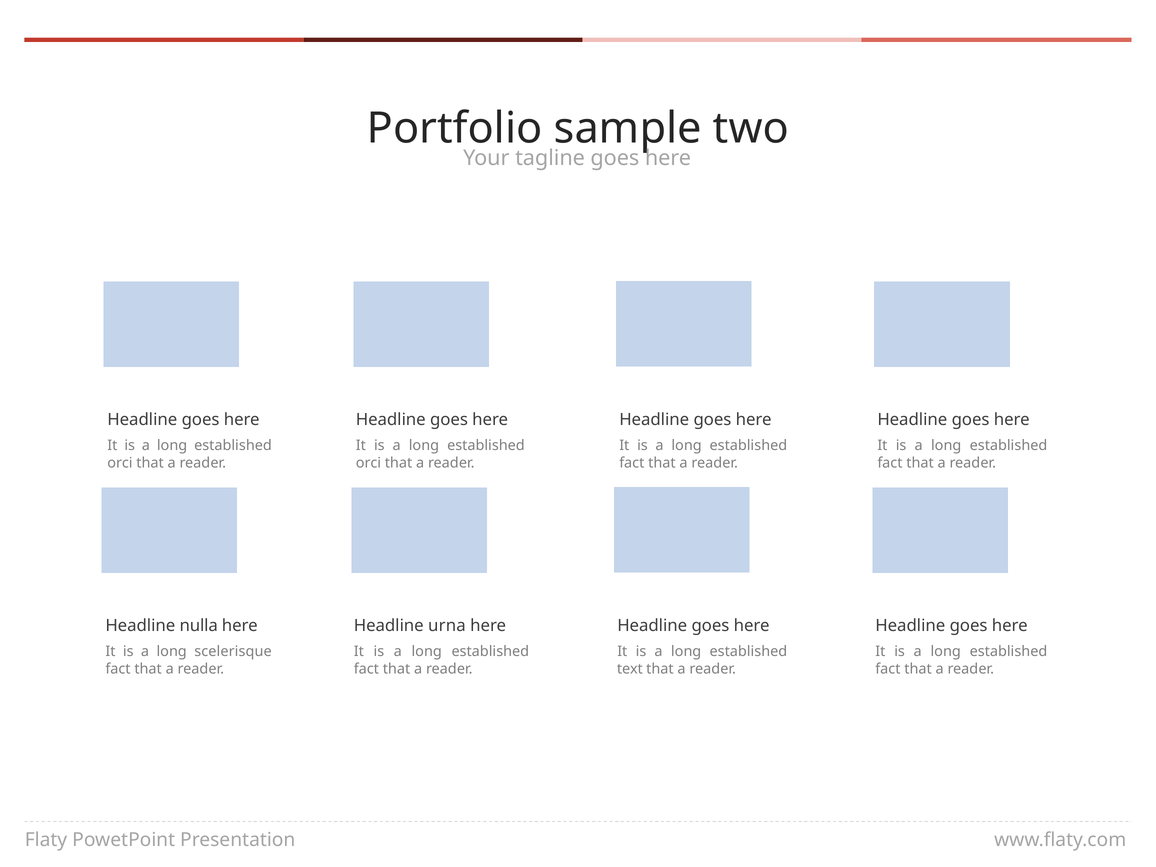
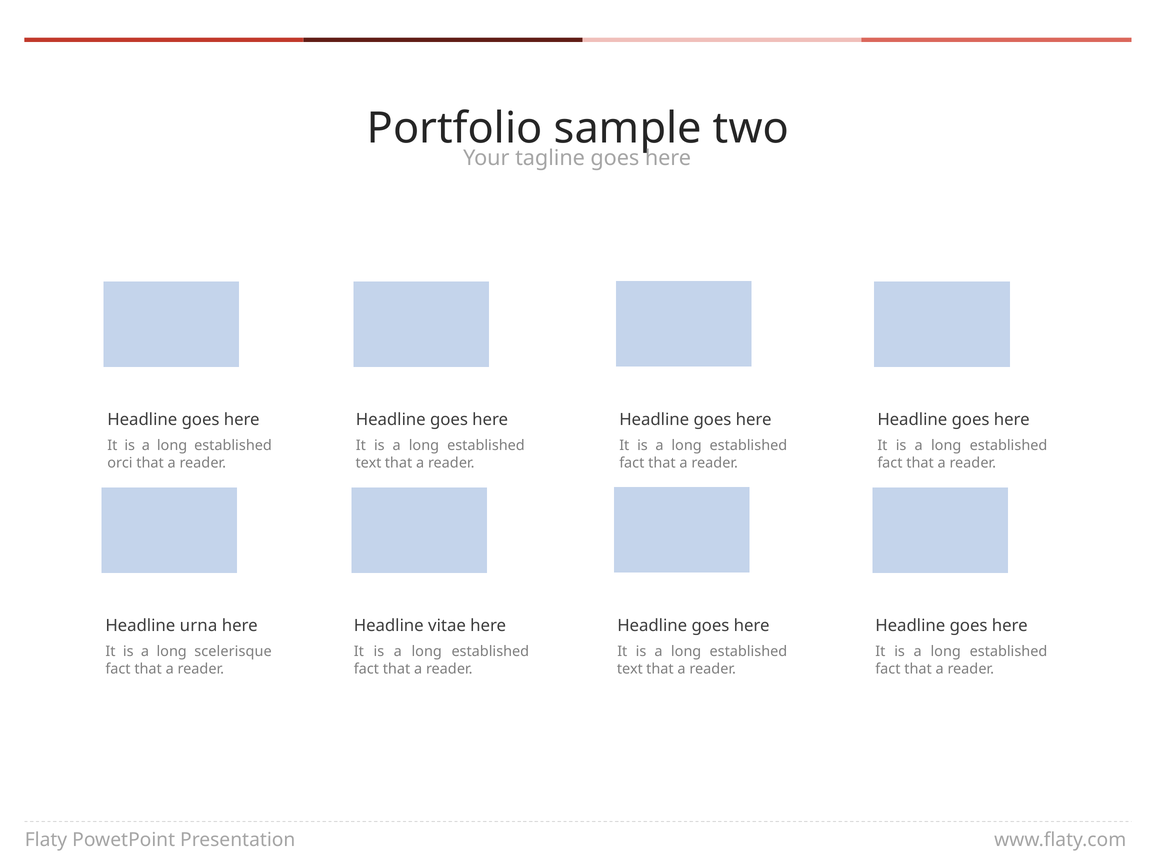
orci: orci -> text (368, 463)
nulla: nulla -> urna (199, 626)
urna: urna -> vitae (447, 626)
